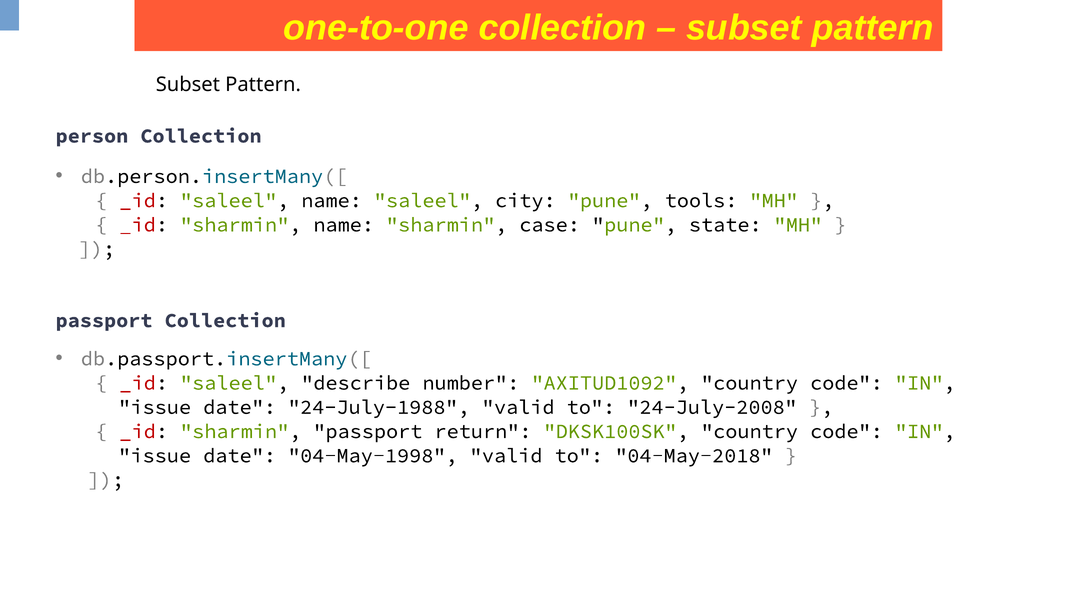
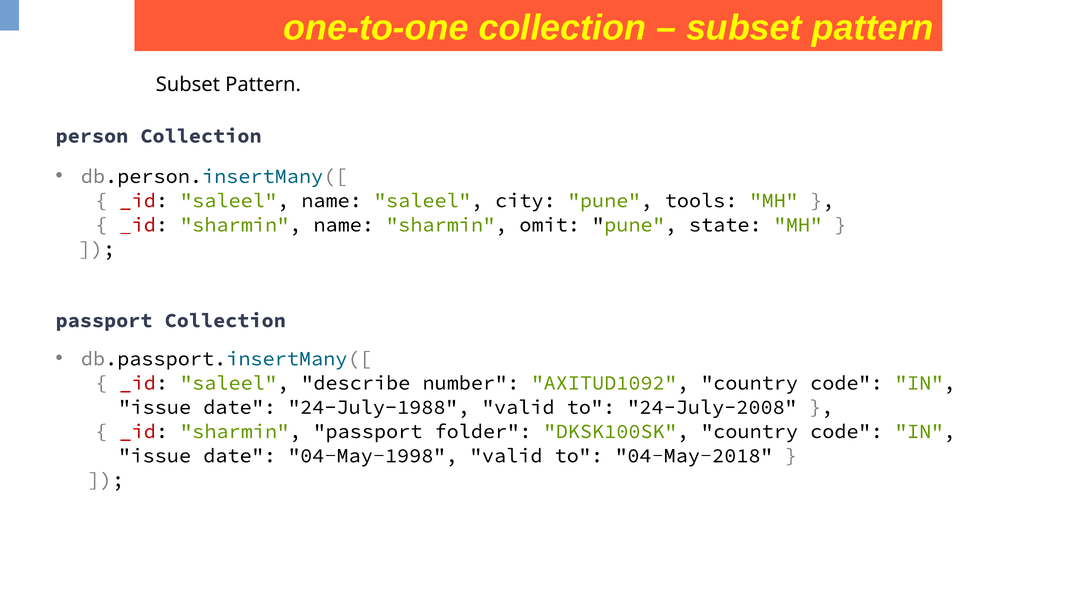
case: case -> omit (550, 225)
return: return -> folder (483, 431)
